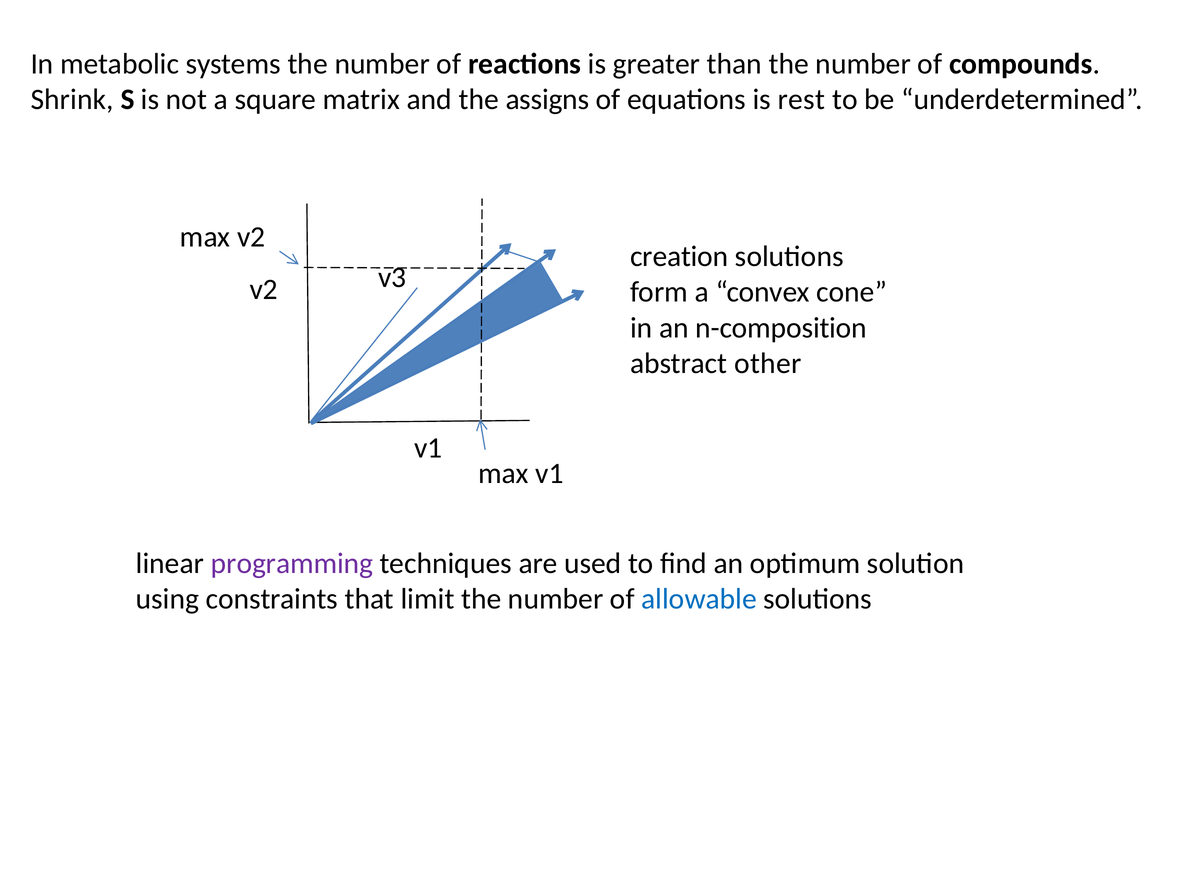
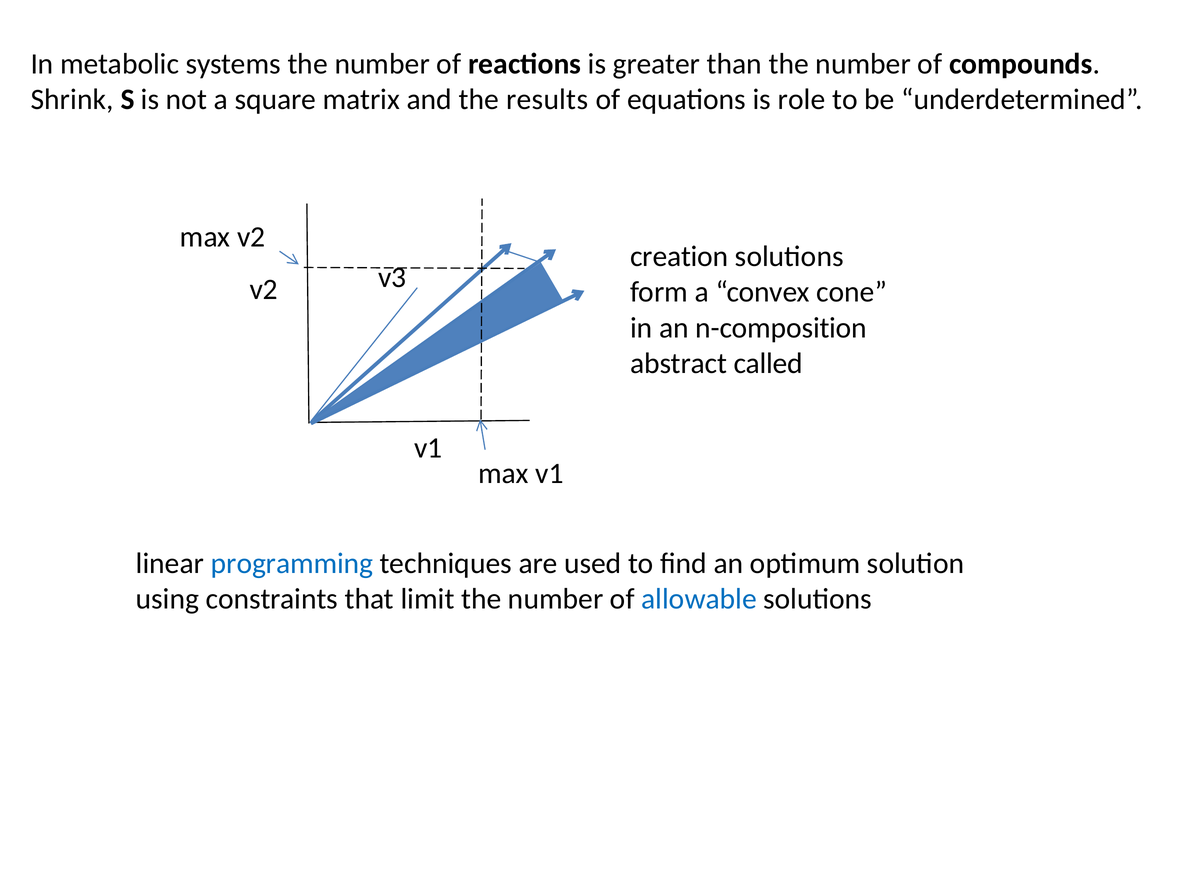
assigns: assigns -> results (547, 99)
rest: rest -> role (802, 99)
other: other -> called (768, 363)
programming colour: purple -> blue (292, 563)
